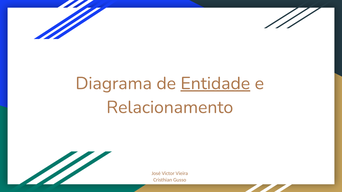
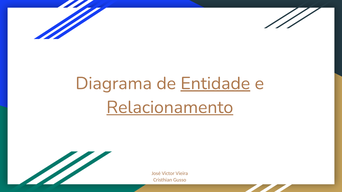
Relacionamento underline: none -> present (170, 107)
